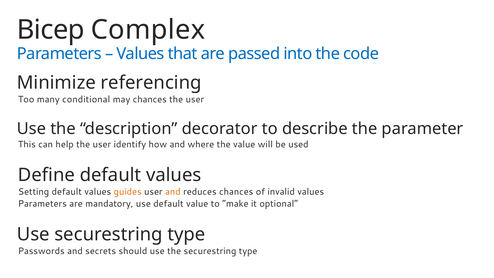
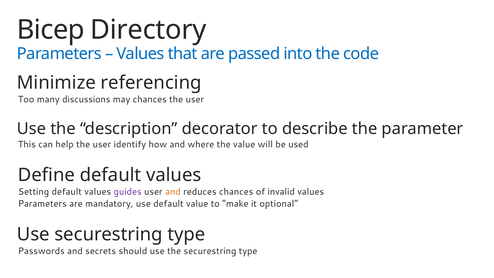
Complex: Complex -> Directory (148, 30)
conditional: conditional -> discussions (86, 100)
guides colour: orange -> purple (128, 192)
